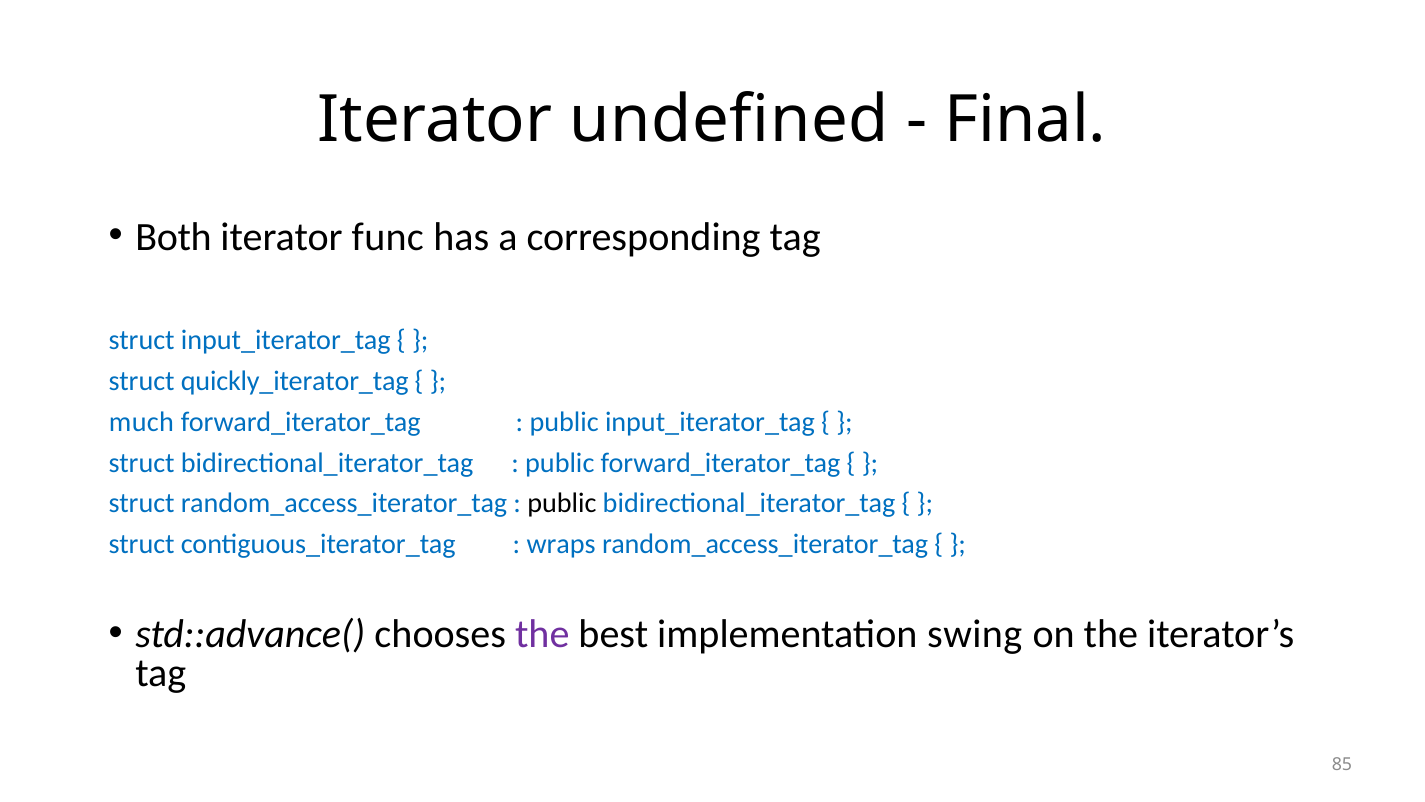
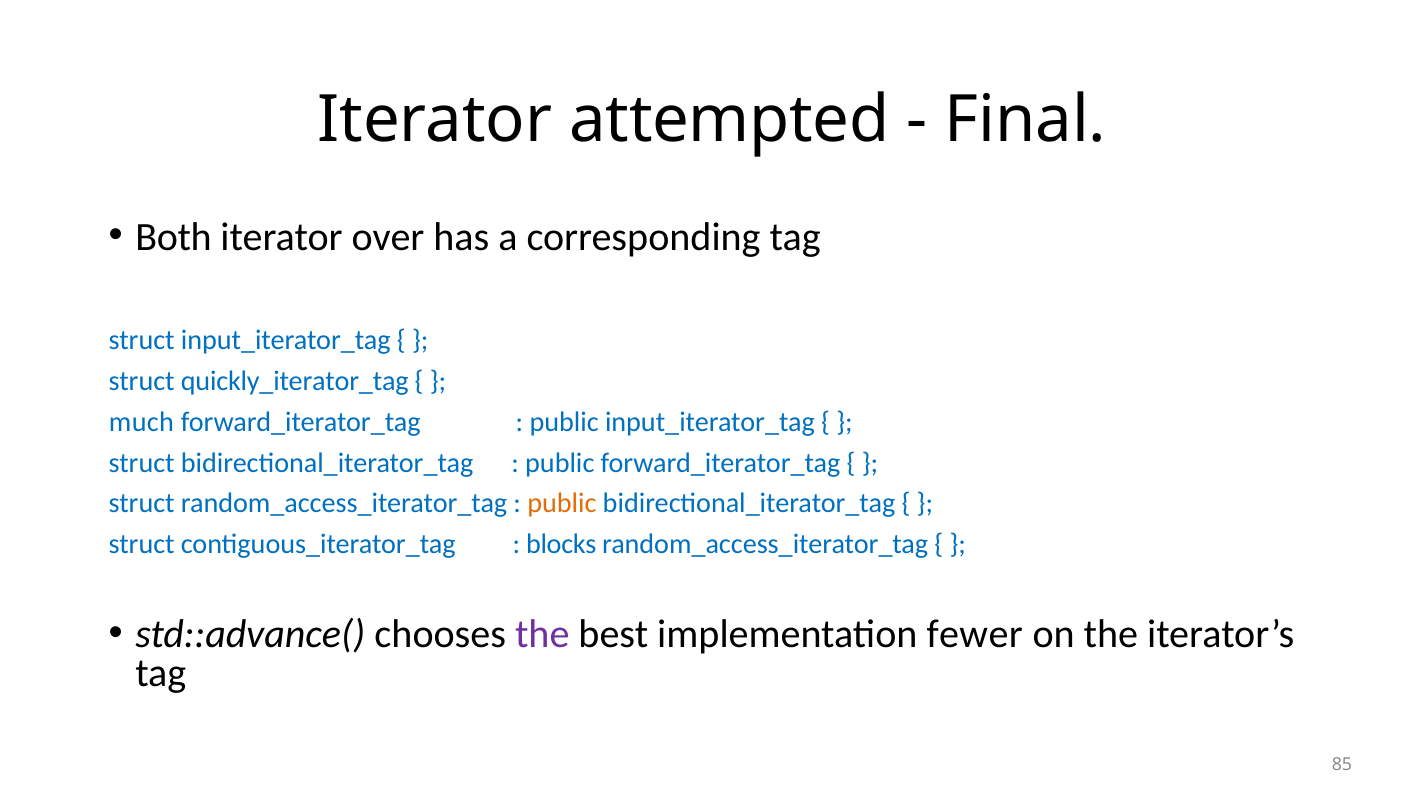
undefined: undefined -> attempted (729, 120)
func: func -> over (388, 237)
public colour: black -> orange (562, 503)
wraps: wraps -> blocks (561, 544)
swing: swing -> fewer (975, 634)
